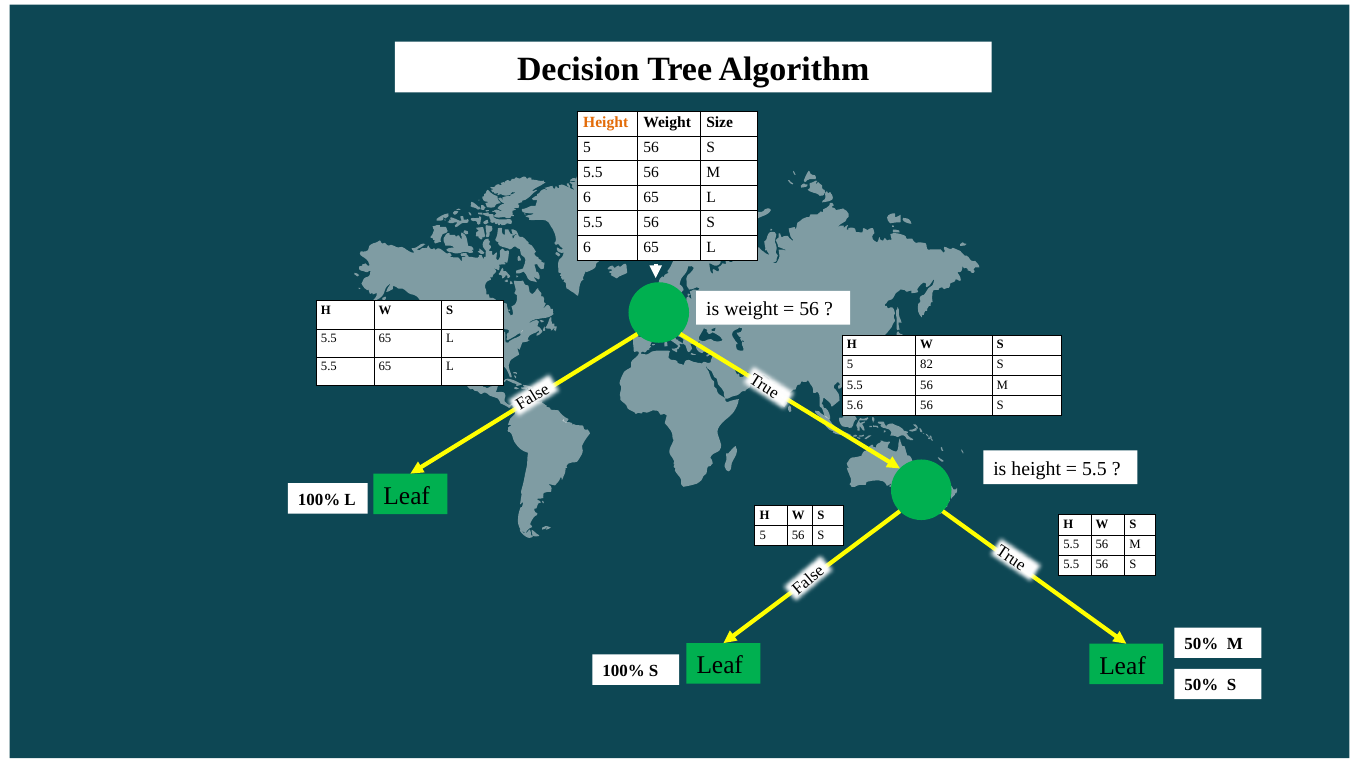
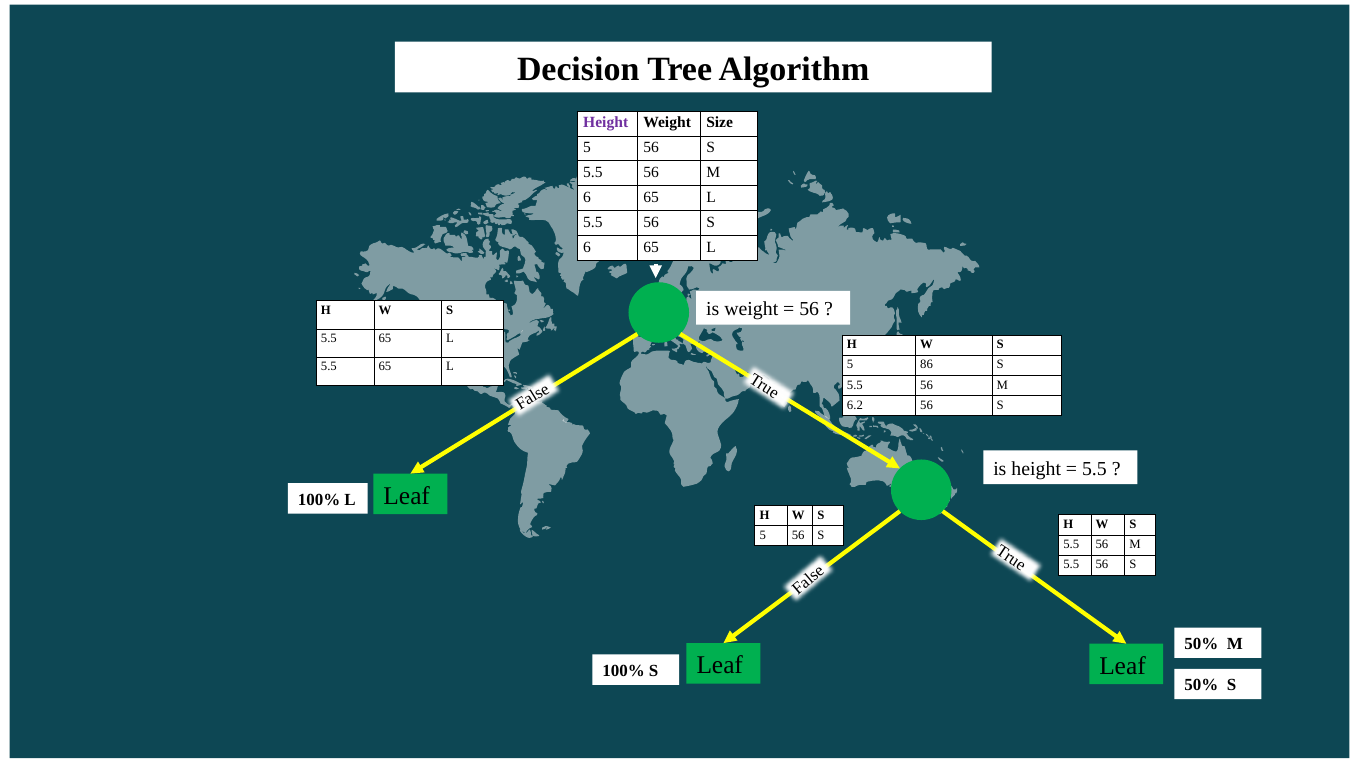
Height colour: orange -> purple (606, 123)
82: 82 -> 86 (927, 365)
5.6: 5.6 -> 6.2 (855, 405)
